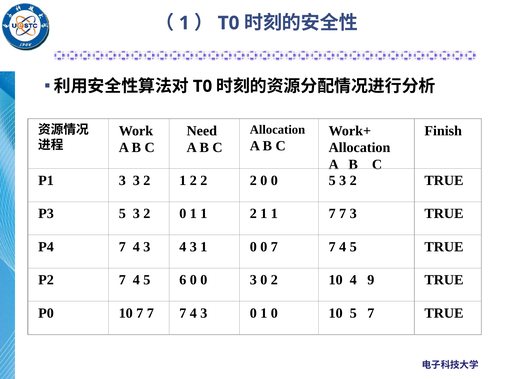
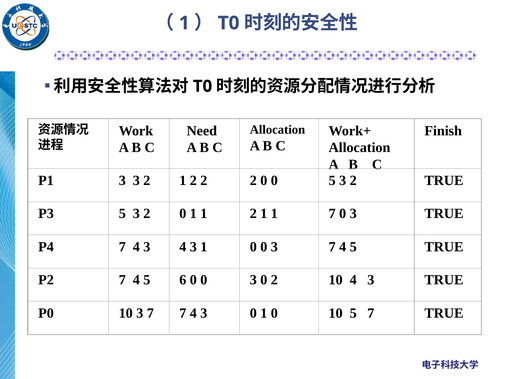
1 7 7: 7 -> 0 (343, 214)
1 0 0 7: 7 -> 3 (274, 247)
10 4 9: 9 -> 3 (371, 280)
10 7: 7 -> 3 (140, 314)
